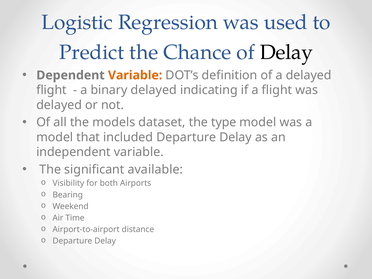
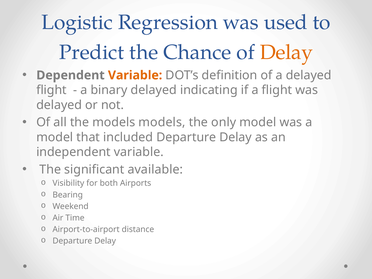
Delay colour: black -> orange (286, 52)
models dataset: dataset -> models (162, 122)
type: type -> only (224, 122)
